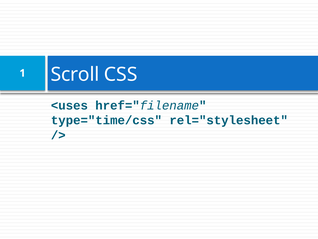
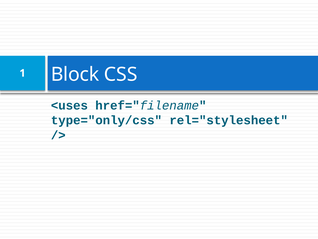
Scroll: Scroll -> Block (75, 74)
type="time/css: type="time/css -> type="only/css (106, 120)
